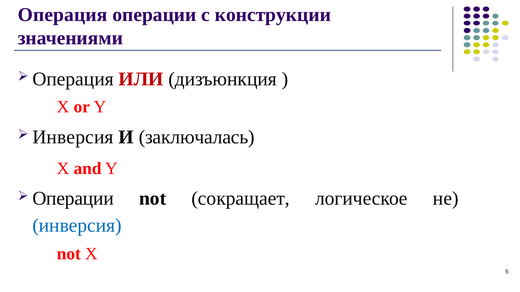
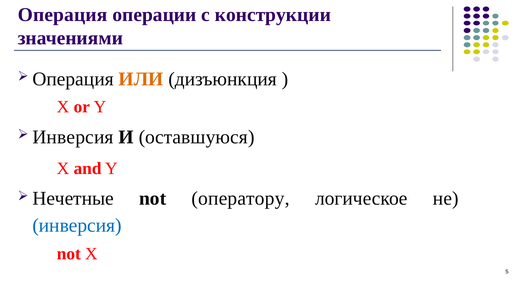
ИЛИ colour: red -> orange (141, 79)
заключалась: заключалась -> оставшуюся (197, 137)
Операции: Операции -> Нечетные (73, 199)
сокращает: сокращает -> оператору (241, 199)
